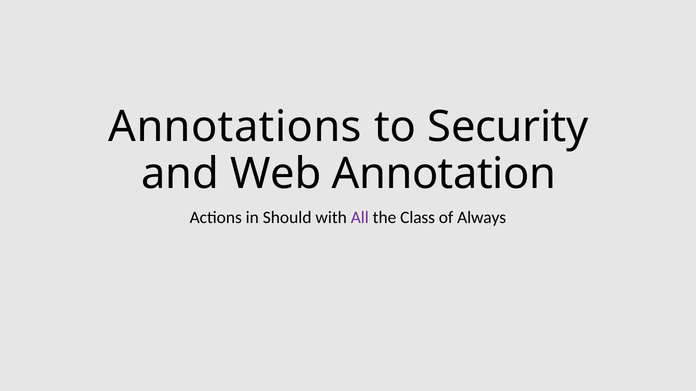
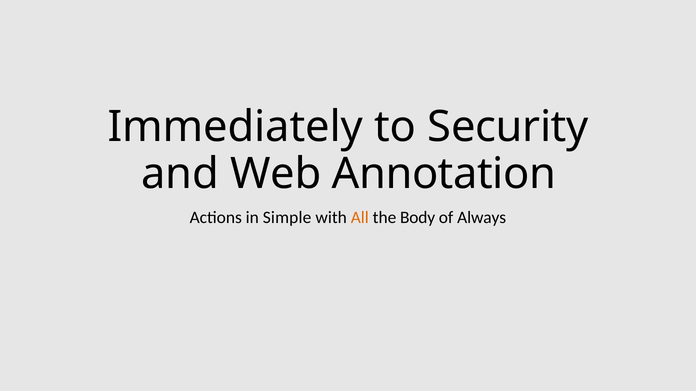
Annotations: Annotations -> Immediately (235, 127)
Should: Should -> Simple (287, 218)
All colour: purple -> orange (360, 218)
Class: Class -> Body (418, 218)
